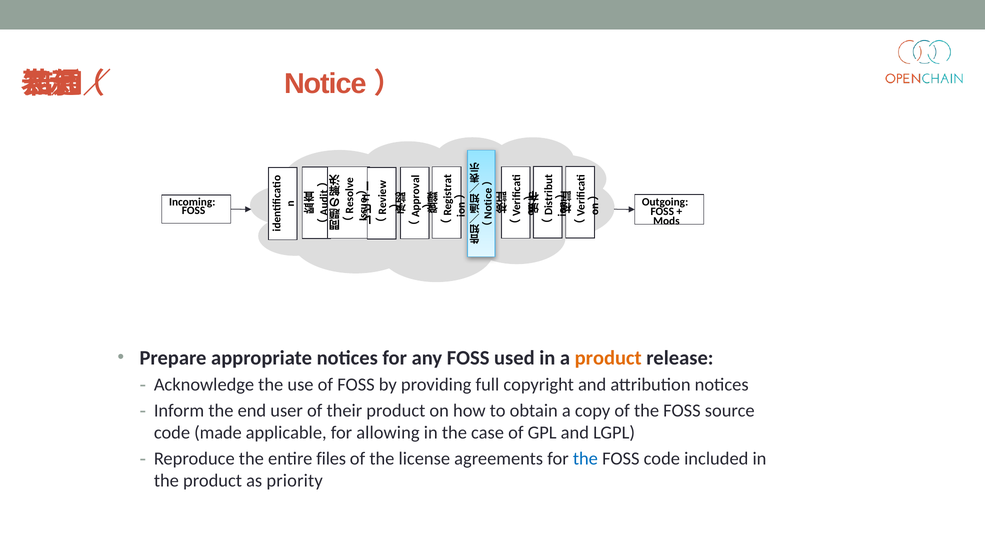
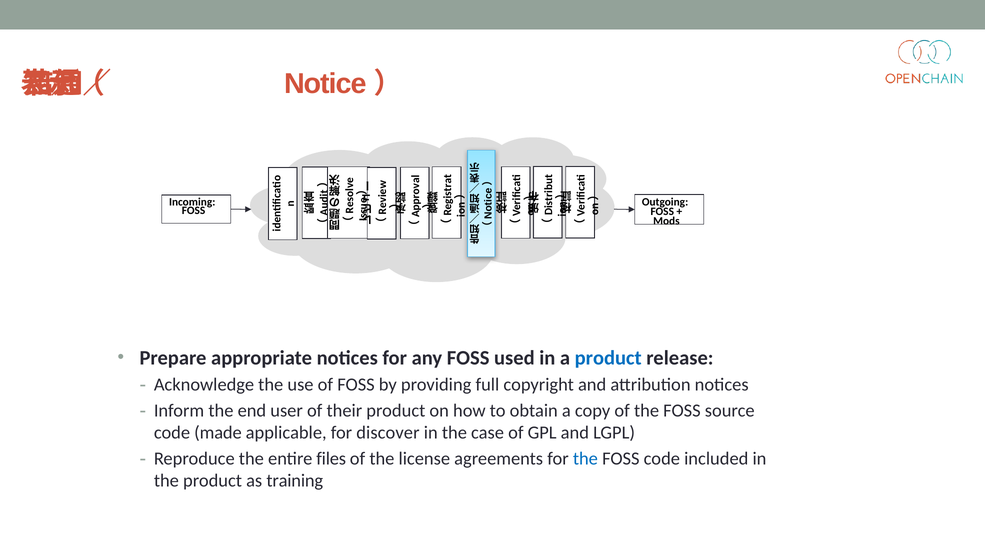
product colour: orange -> blue (608, 358)
allowing: allowing -> discover (388, 433)
priority: priority -> training (295, 481)
